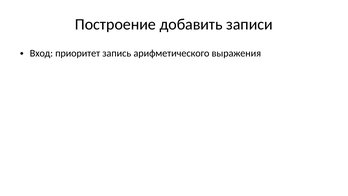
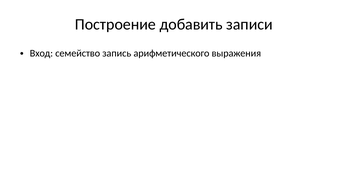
Вход приоритет: приоритет -> семейство (78, 53)
